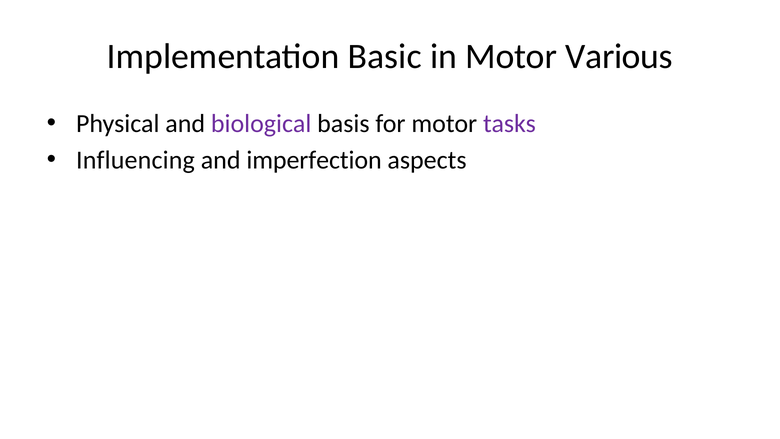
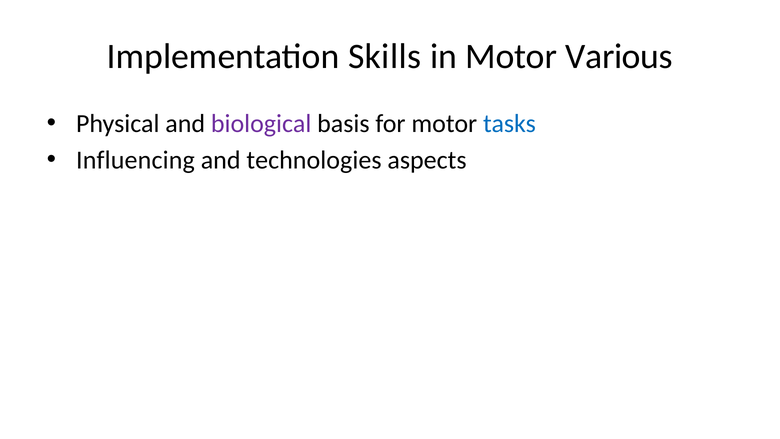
Basic: Basic -> Skills (385, 57)
tasks colour: purple -> blue (509, 124)
imperfection: imperfection -> technologies (314, 160)
